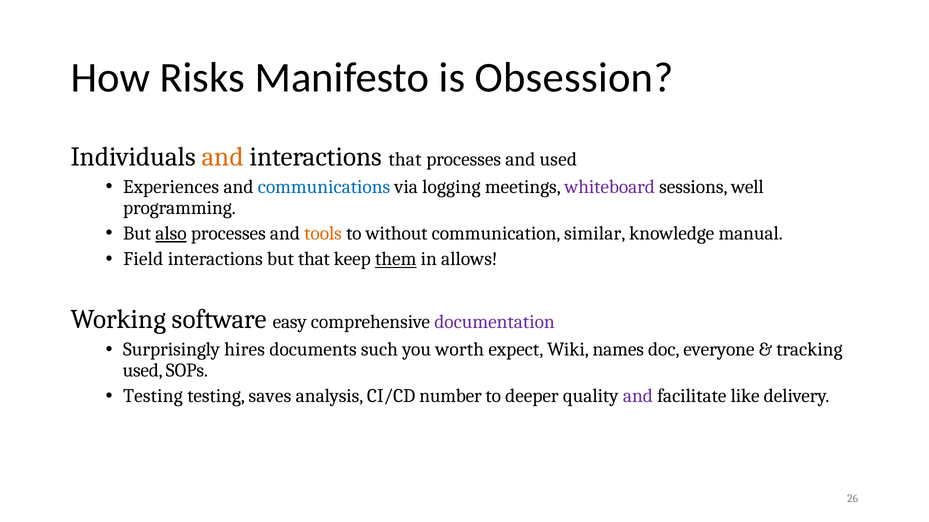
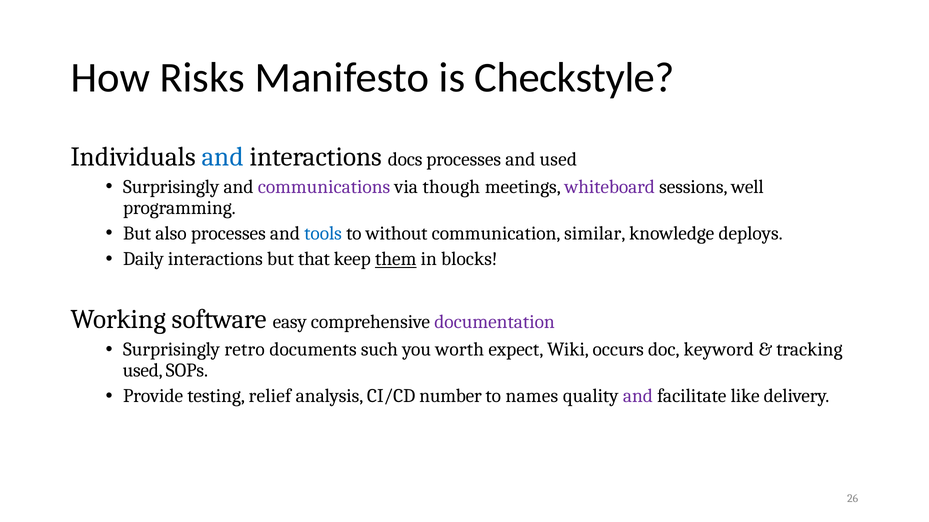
Obsession: Obsession -> Checkstyle (574, 78)
and colour: orange -> blue (223, 157)
interactions that: that -> docs (405, 160)
Experiences: Experiences -> Surprisingly (171, 187)
communications colour: blue -> purple (324, 187)
logging: logging -> though (451, 187)
also underline: present -> none (171, 234)
tools colour: orange -> blue (323, 234)
manual: manual -> deploys (751, 234)
Field: Field -> Daily (143, 259)
allows: allows -> blocks (469, 259)
hires: hires -> retro (245, 350)
names: names -> occurs (618, 350)
everyone: everyone -> keyword (719, 350)
Testing: Testing -> Provide (153, 396)
saves: saves -> relief (270, 396)
deeper: deeper -> names (532, 396)
